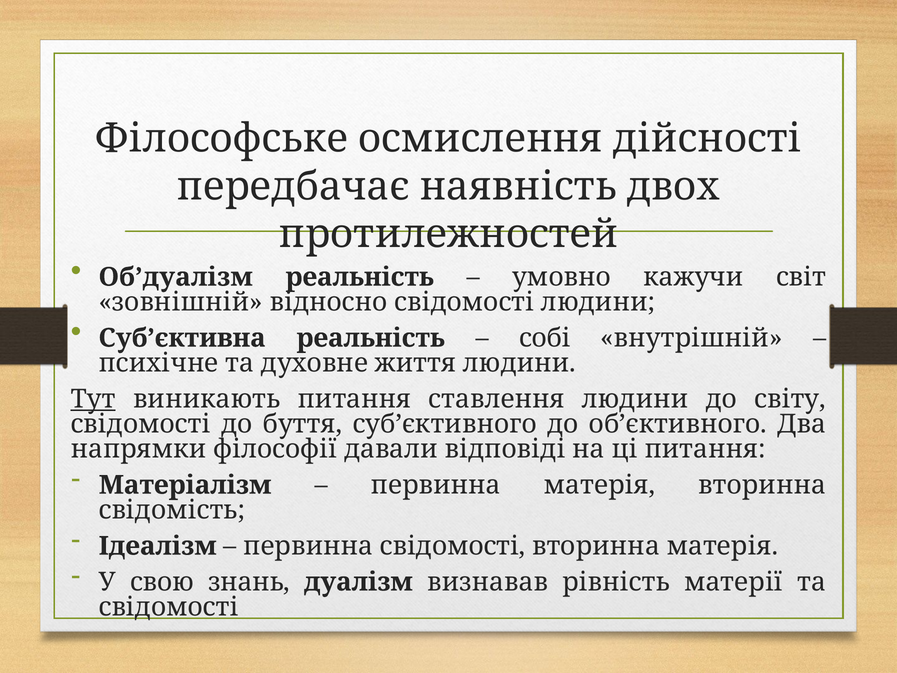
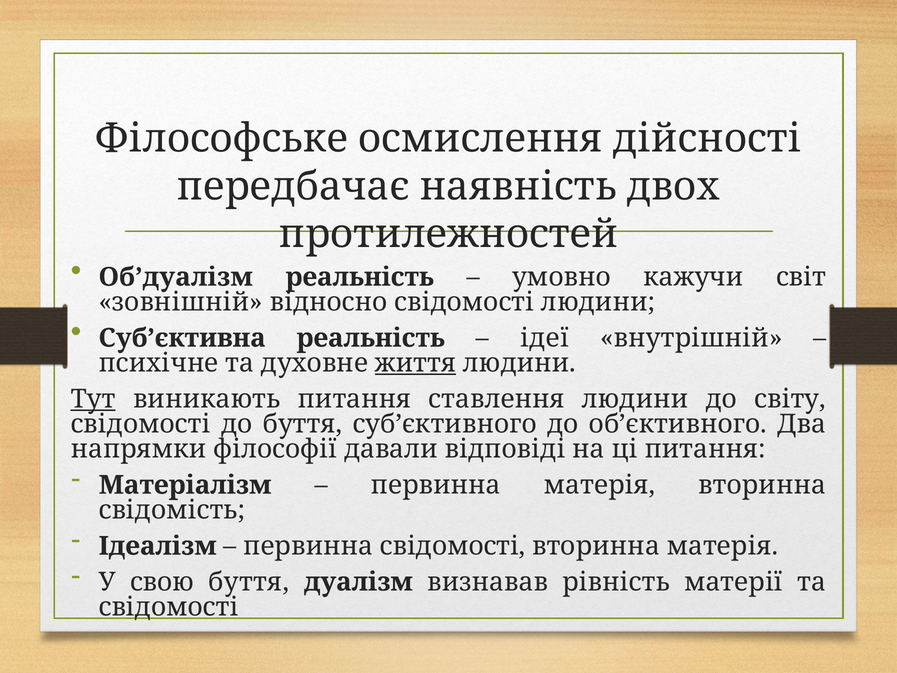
собі: собі -> ідеї (545, 338)
життя underline: none -> present (415, 363)
свою знань: знань -> буття (249, 582)
